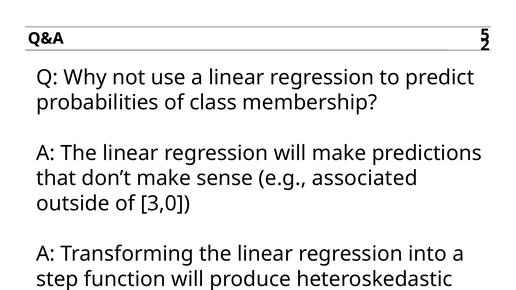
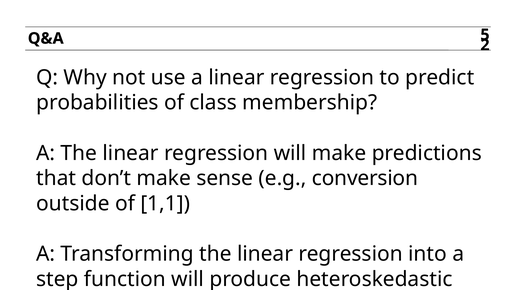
associated: associated -> conversion (365, 178)
3,0: 3,0 -> 1,1 (165, 203)
